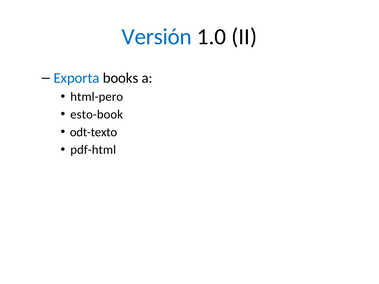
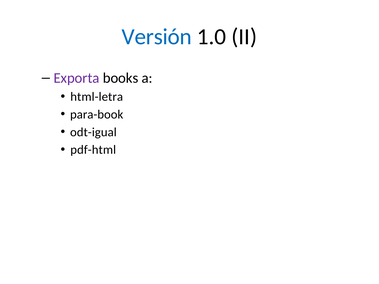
Exporta colour: blue -> purple (77, 78)
html-pero: html-pero -> html-letra (97, 97)
esto-book: esto-book -> para-book (97, 115)
odt-texto: odt-texto -> odt-igual (93, 132)
